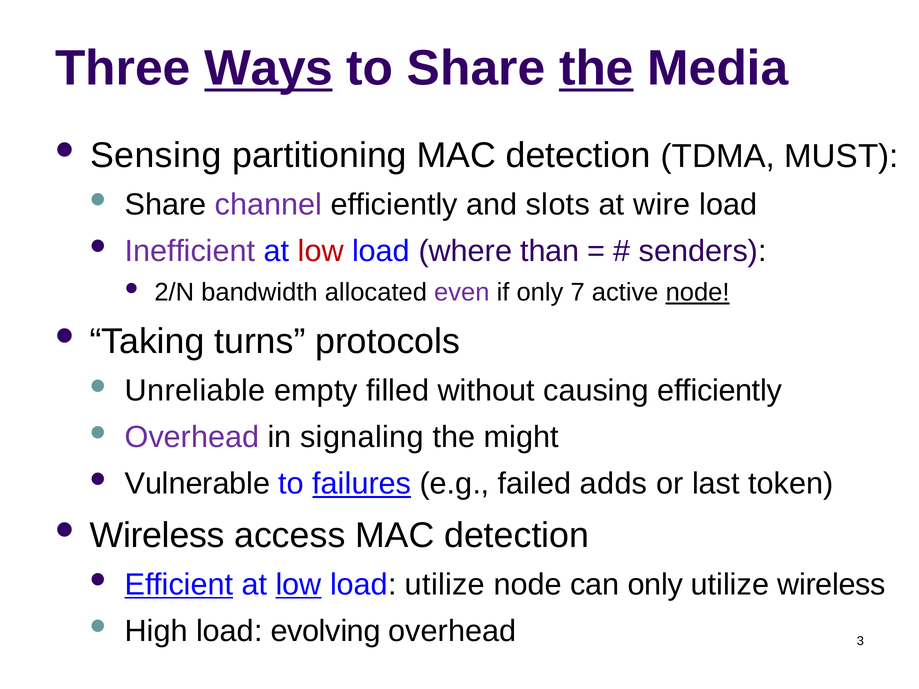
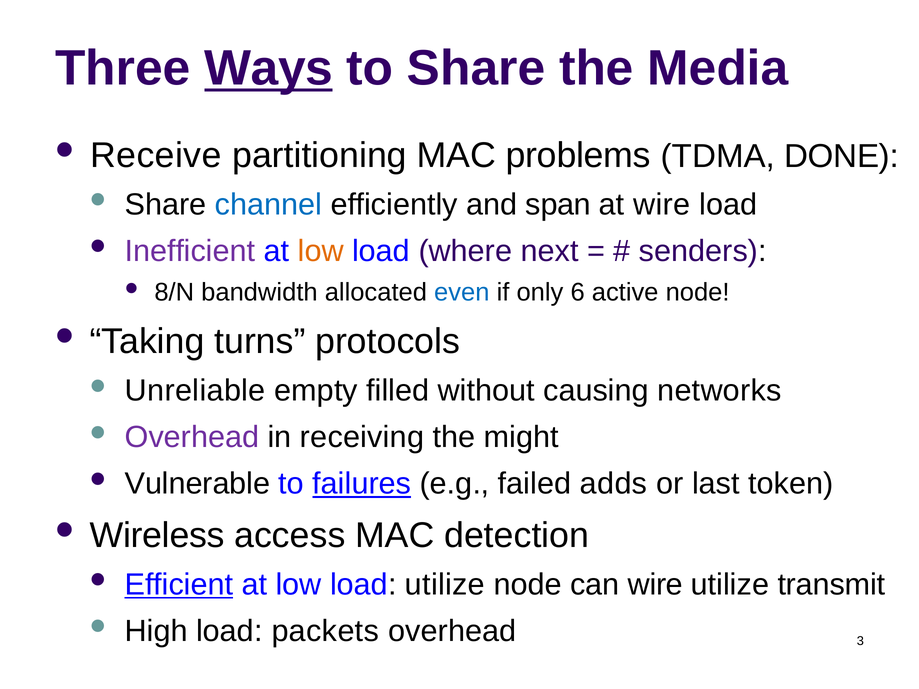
the underline: present -> none (596, 69)
Sensing: Sensing -> Receive (156, 155)
partitioning MAC detection: detection -> problems (578, 155)
MUST: MUST -> DONE (842, 156)
channel colour: purple -> blue (269, 205)
slots: slots -> span (558, 205)
low colour: red -> orange (321, 251)
than: than -> next (550, 251)
2/N: 2/N -> 8/N (174, 293)
even colour: purple -> blue (462, 293)
7: 7 -> 6 (578, 293)
node underline: present -> none (698, 293)
causing efficiently: efficiently -> networks (719, 391)
signaling: signaling -> receiving (362, 437)
low underline: present -> none (299, 585)
can only: only -> wire (655, 585)
utilize wireless: wireless -> transmit (831, 585)
evolving: evolving -> packets (325, 631)
